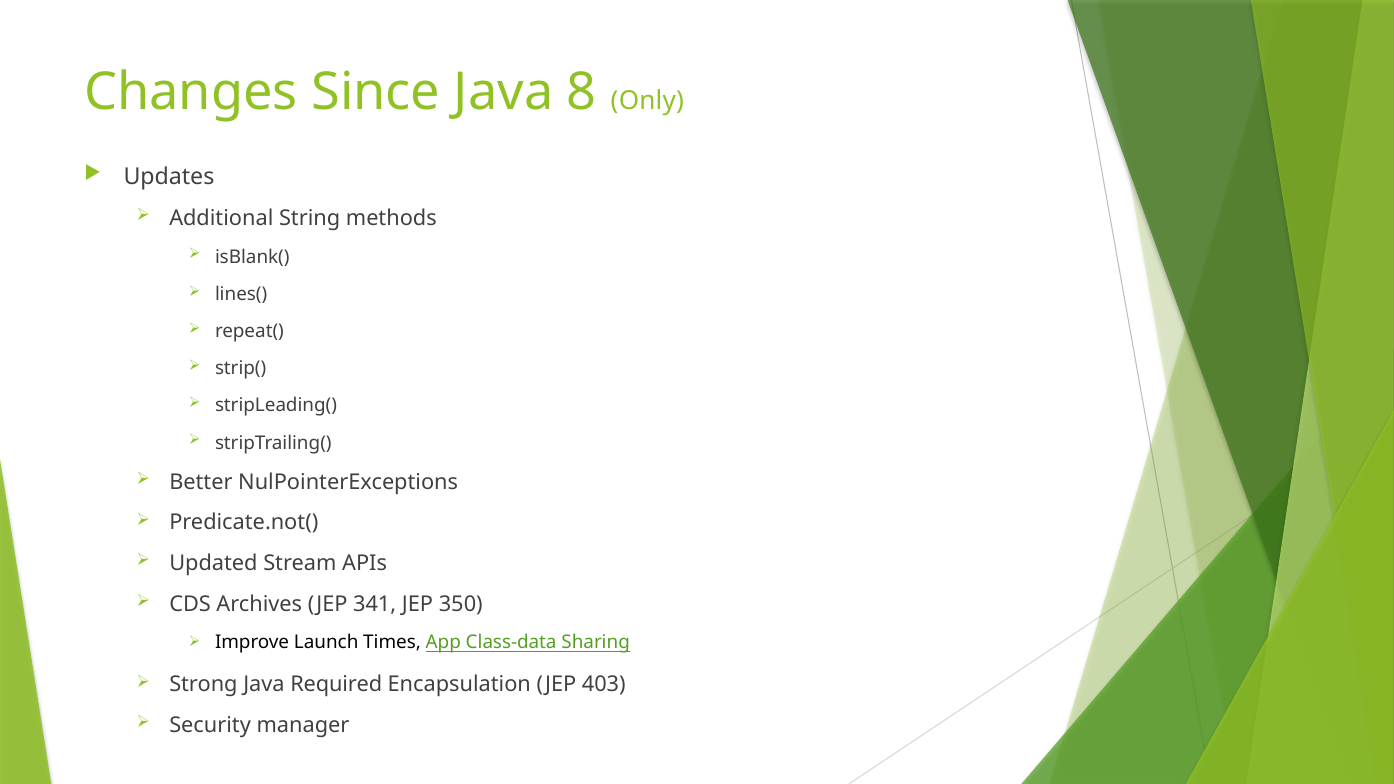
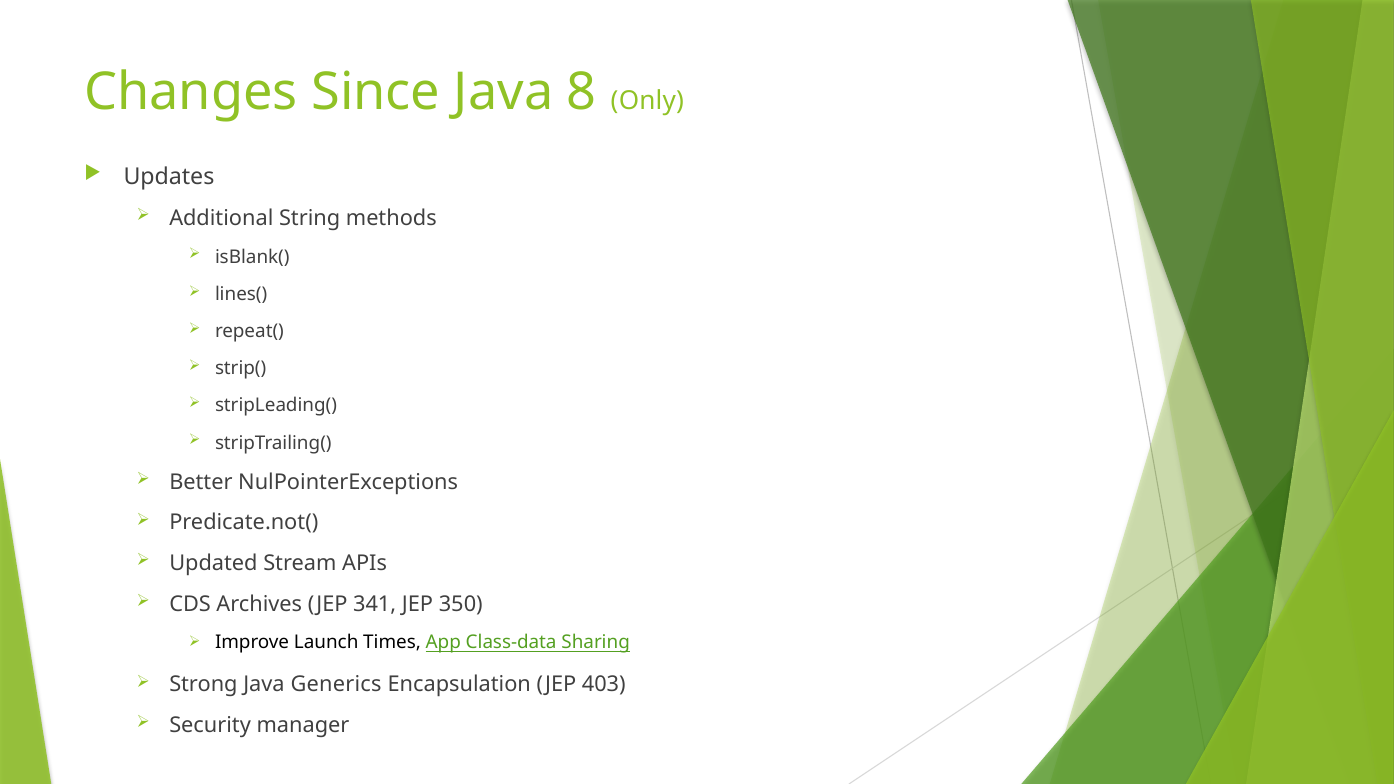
Required: Required -> Generics (336, 685)
